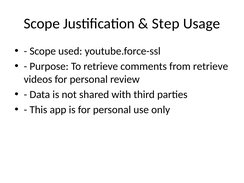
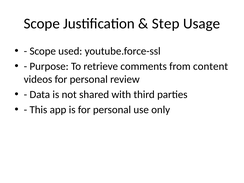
from retrieve: retrieve -> content (211, 66)
